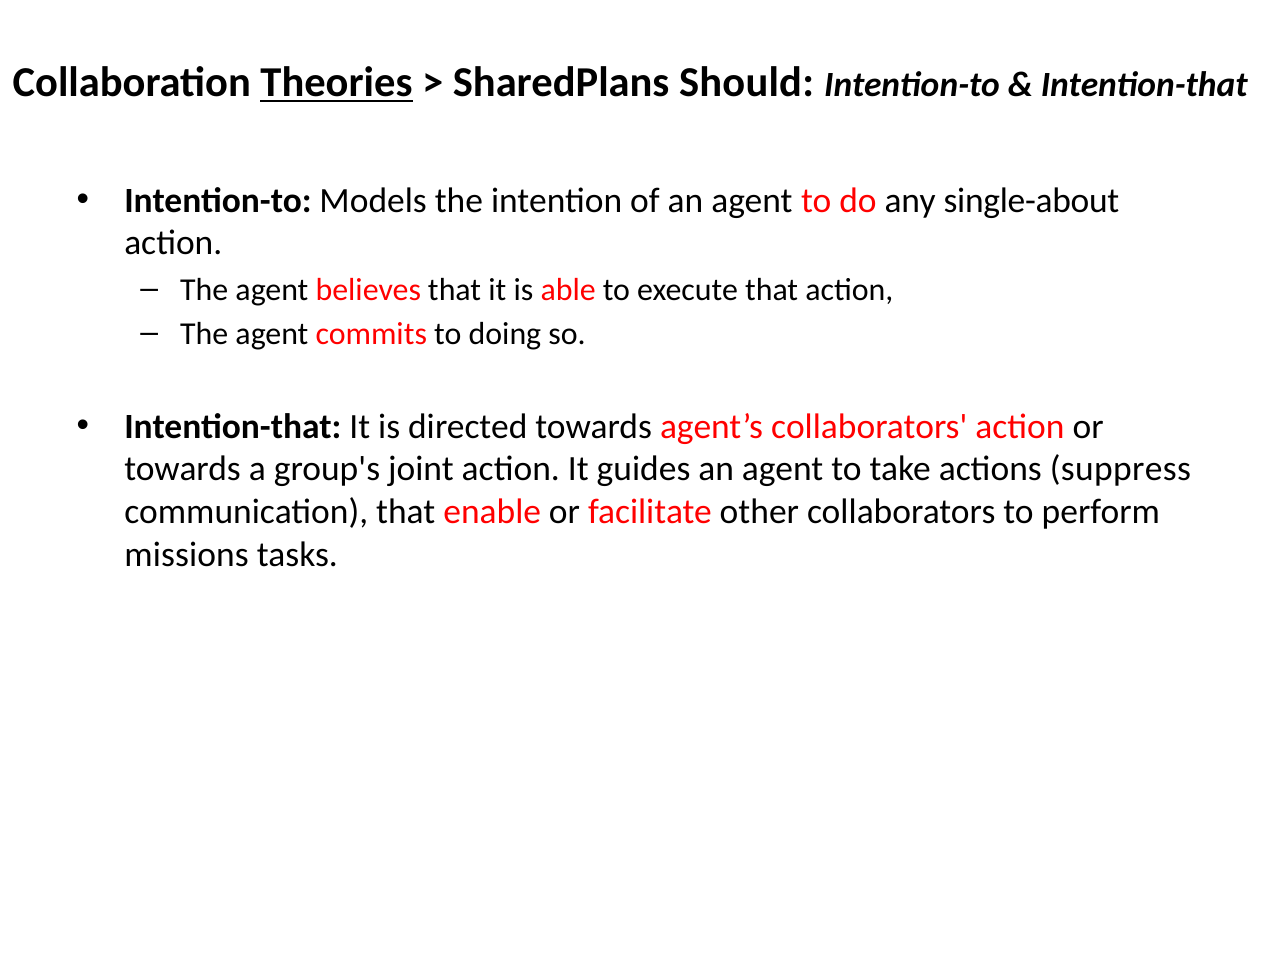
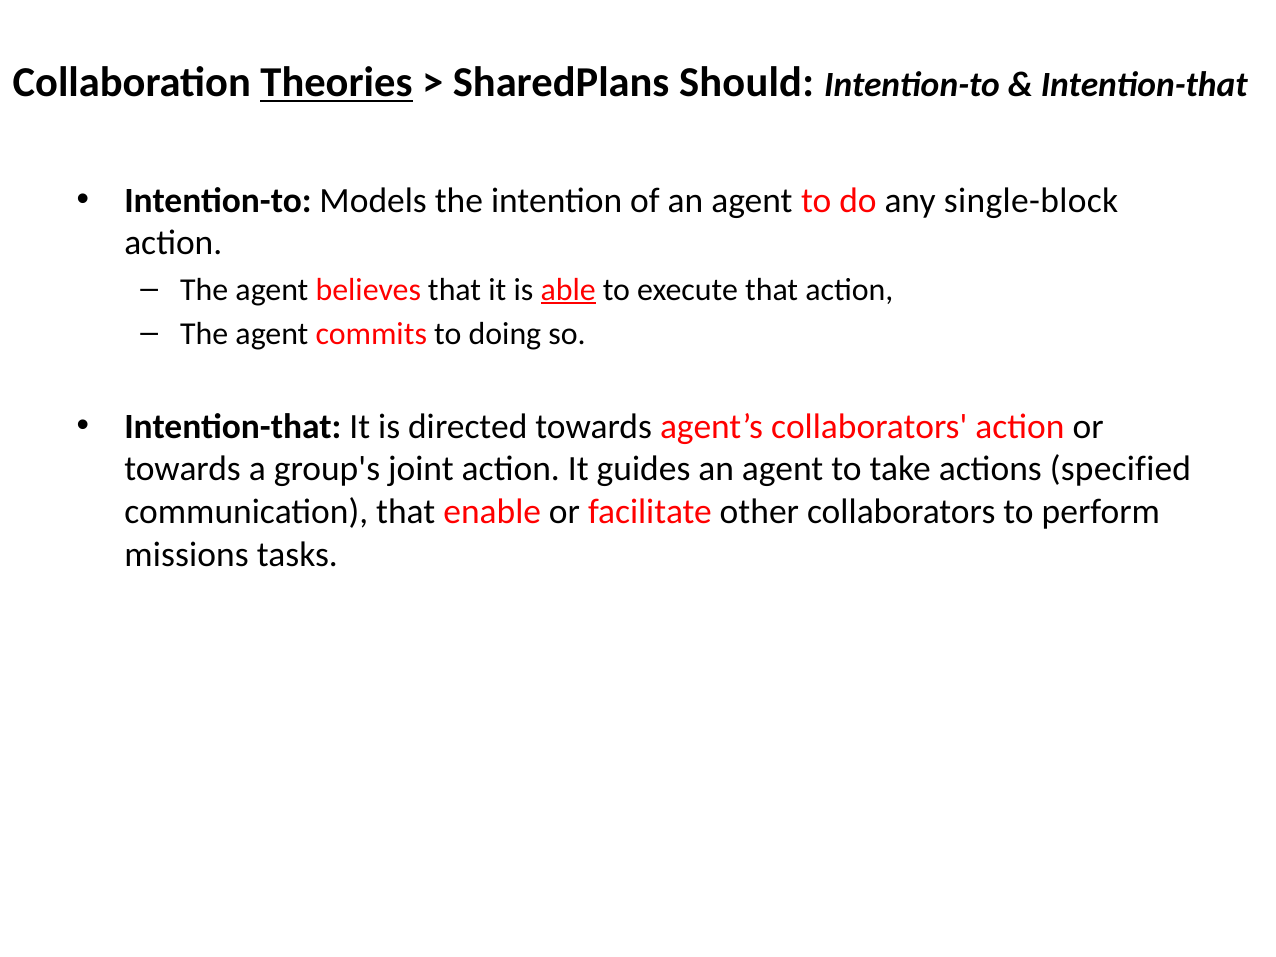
single-about: single-about -> single-block (1031, 200)
able underline: none -> present (568, 289)
suppress: suppress -> specified (1120, 469)
